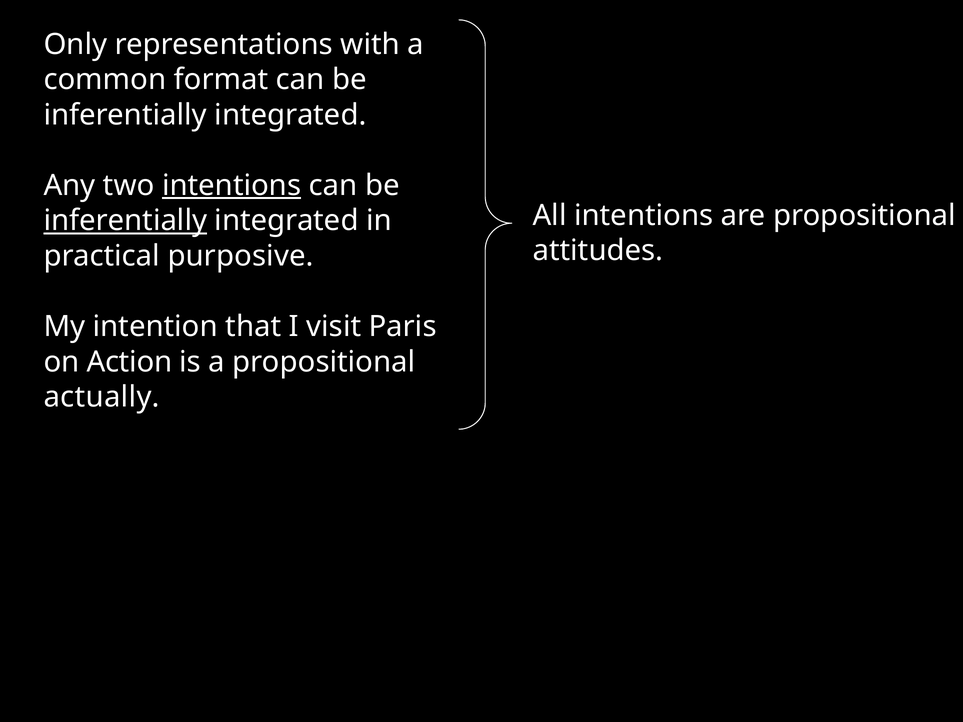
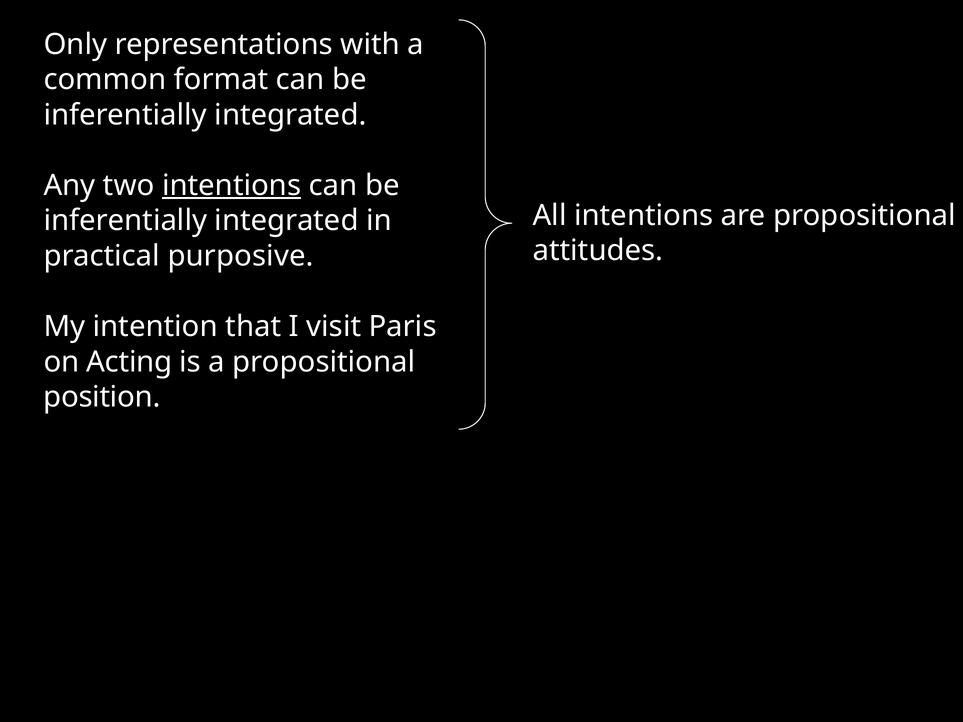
inferentially underline: present -> none (125, 221)
Action: Action -> Acting (129, 362)
actually: actually -> position (102, 397)
